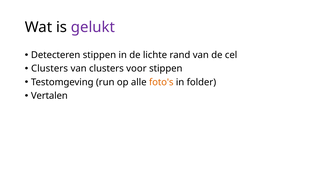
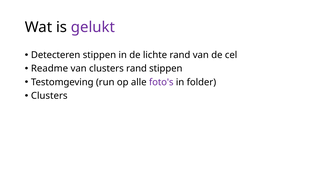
Clusters: Clusters -> Readme (50, 69)
clusters voor: voor -> rand (136, 69)
foto's colour: orange -> purple (161, 82)
Vertalen: Vertalen -> Clusters (49, 96)
